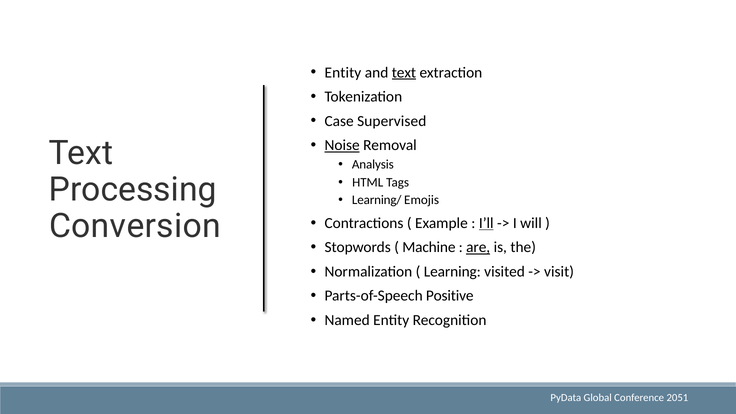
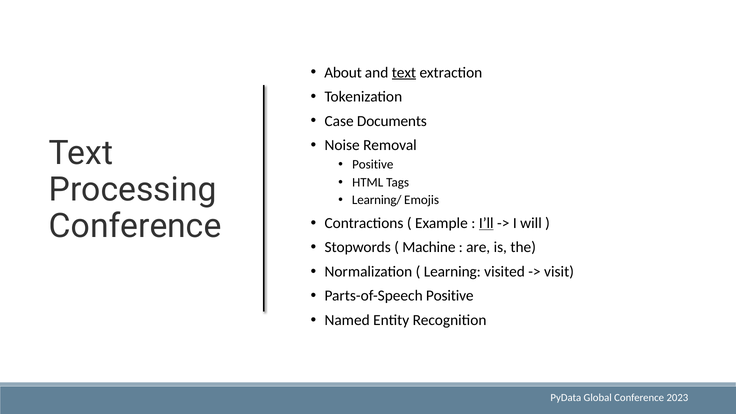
Entity: Entity -> About (343, 72)
Supervised: Supervised -> Documents (392, 121)
Noise underline: present -> none (342, 145)
Analysis: Analysis -> Positive (373, 164)
Conversion: Conversion -> Conference (135, 226)
are underline: present -> none (478, 247)
2051: 2051 -> 2023 (677, 398)
